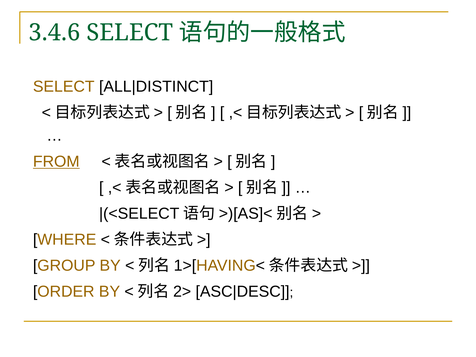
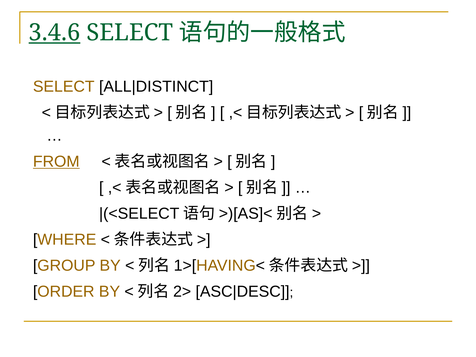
3.4.6 underline: none -> present (54, 33)
